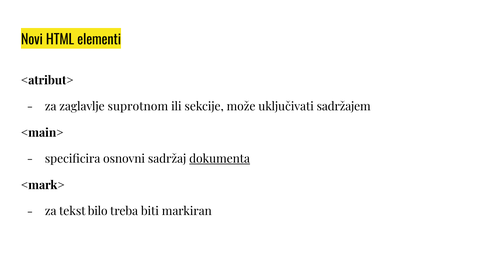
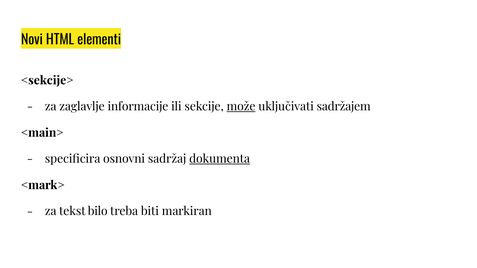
<atribut>: <atribut> -> <sekcije> (47, 80)
suprotnom: suprotnom -> informacije (138, 107)
može underline: none -> present (241, 107)
